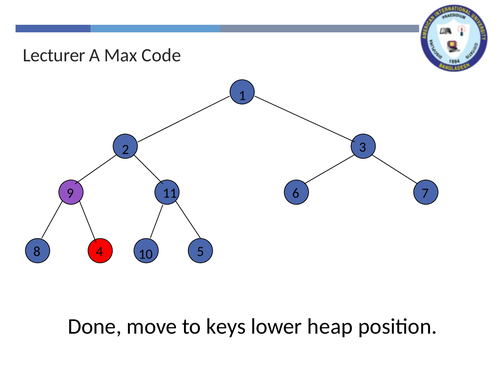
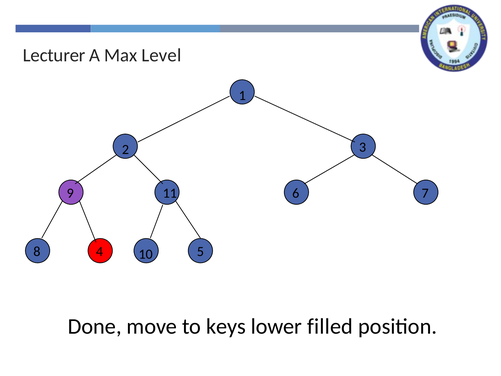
Code: Code -> Level (161, 55)
heap: heap -> filled (330, 326)
